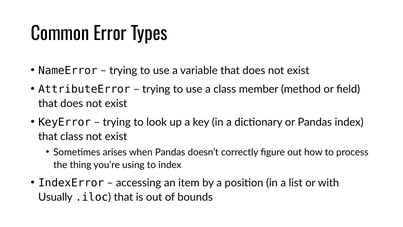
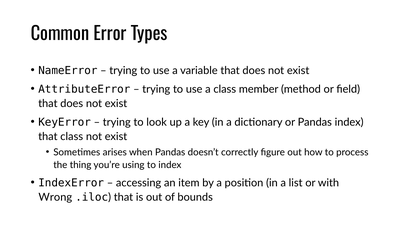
Usually: Usually -> Wrong (55, 197)
